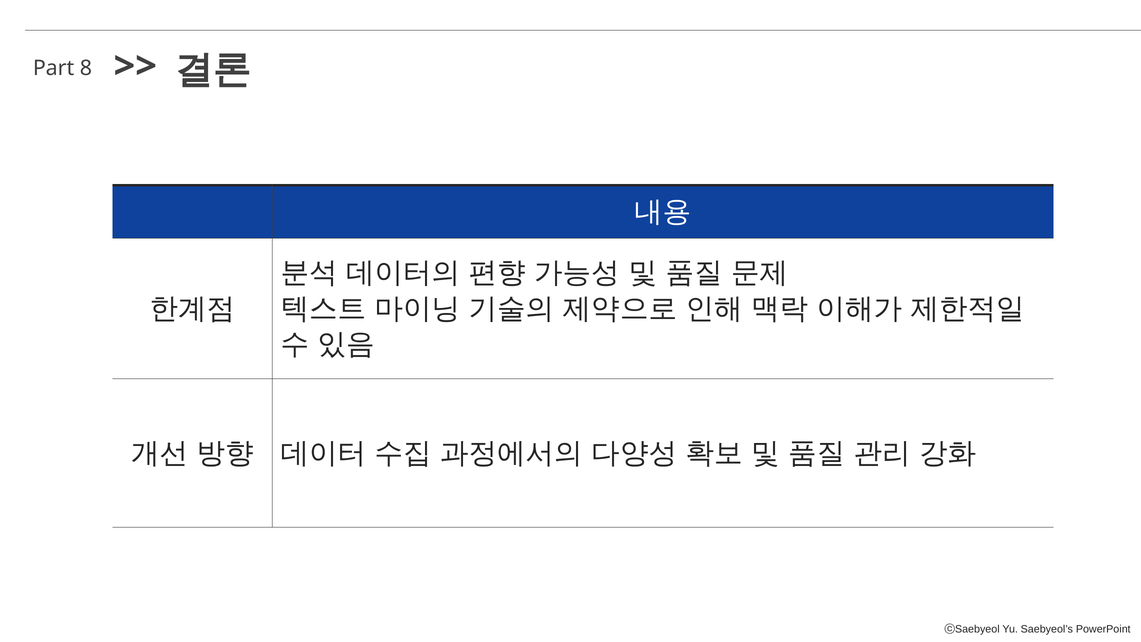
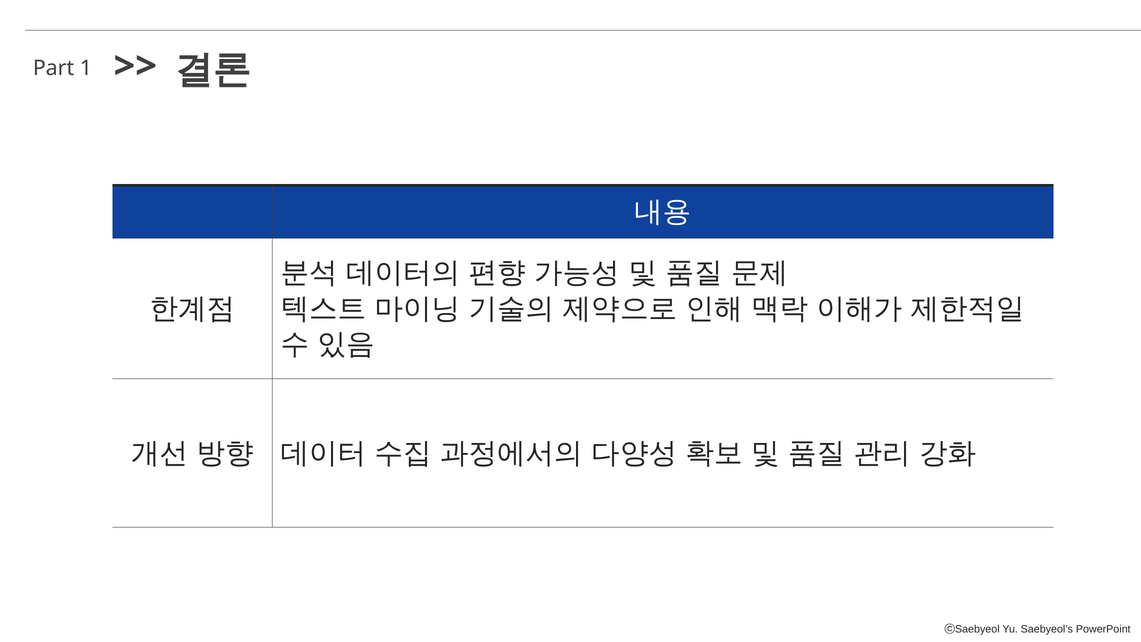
8: 8 -> 1 (86, 68)
